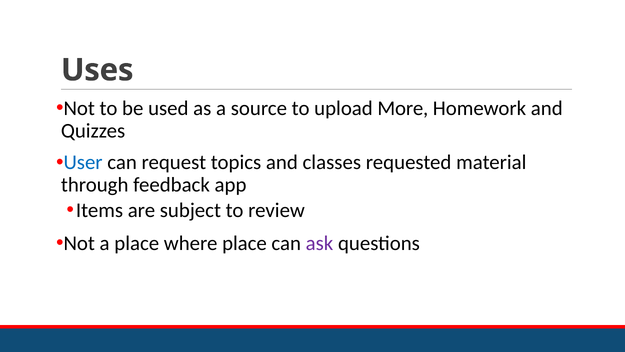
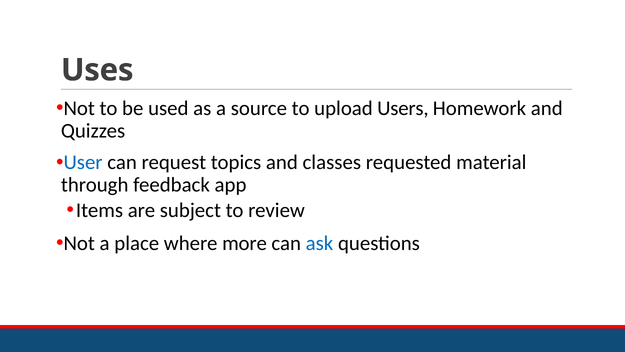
More: More -> Users (403, 108)
where place: place -> more (245, 243)
ask colour: purple -> blue (319, 243)
